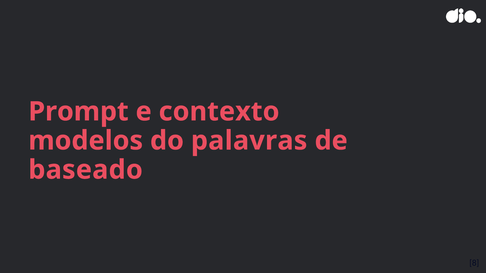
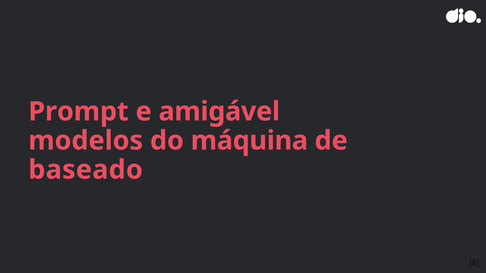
contexto: contexto -> amigável (219, 112)
palavras: palavras -> máquina (249, 141)
